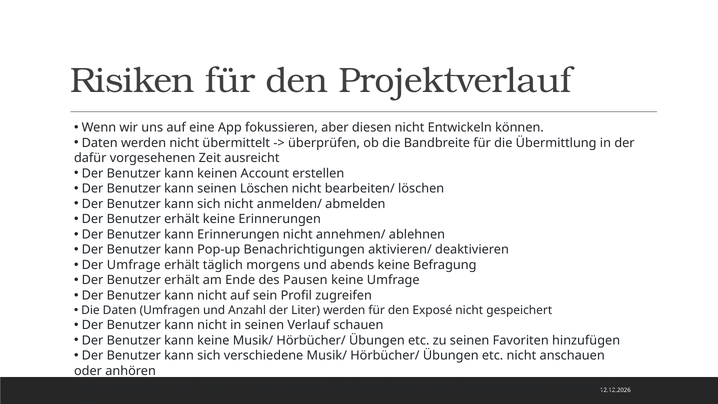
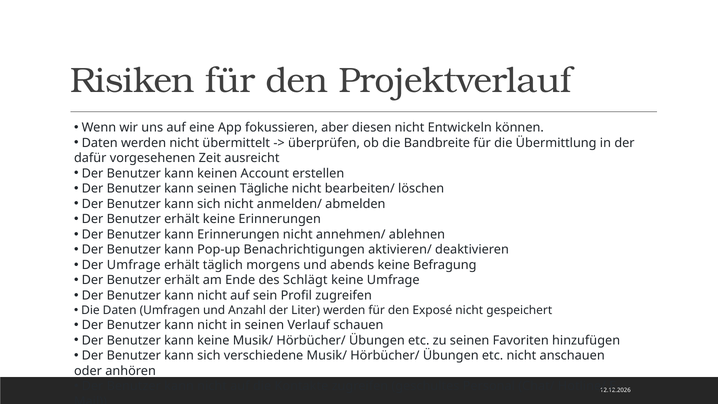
seinen Löschen: Löschen -> Tägliche (264, 189)
Pausen: Pausen -> Schlägt (305, 280)
